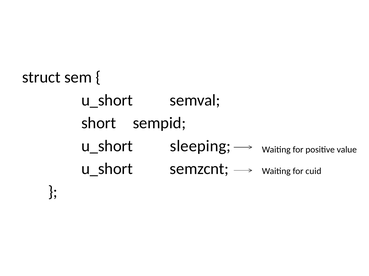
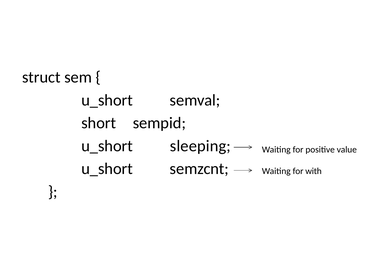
cuid: cuid -> with (313, 171)
